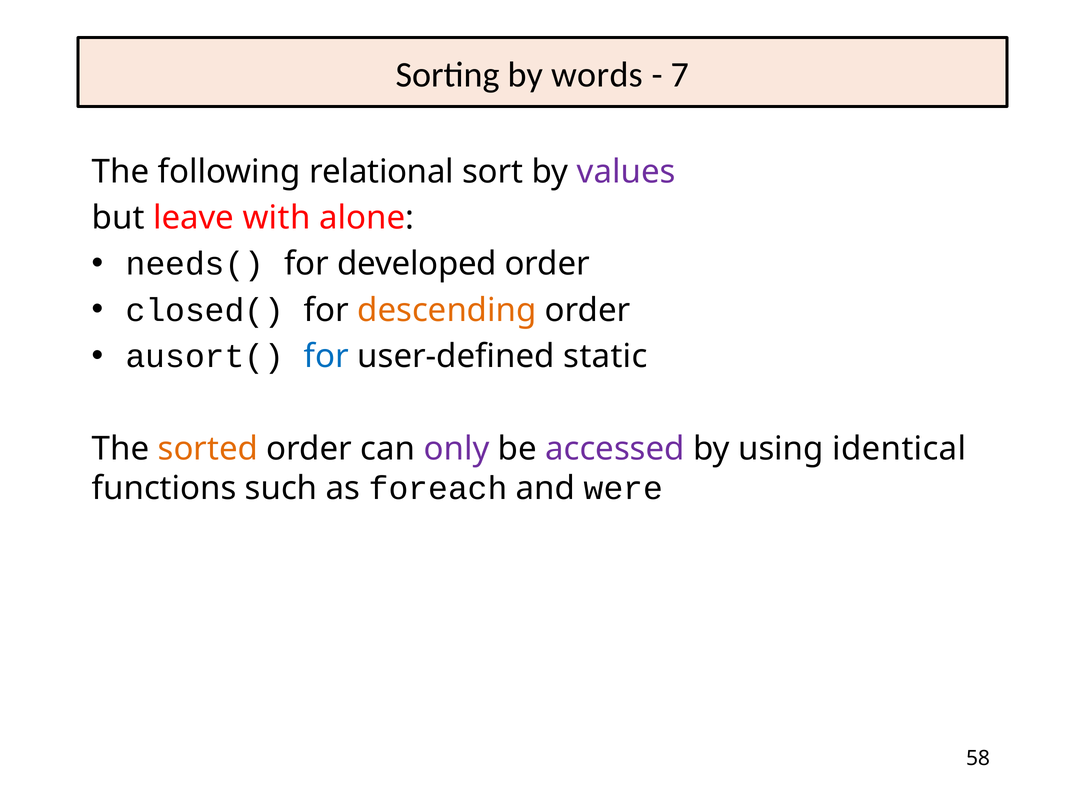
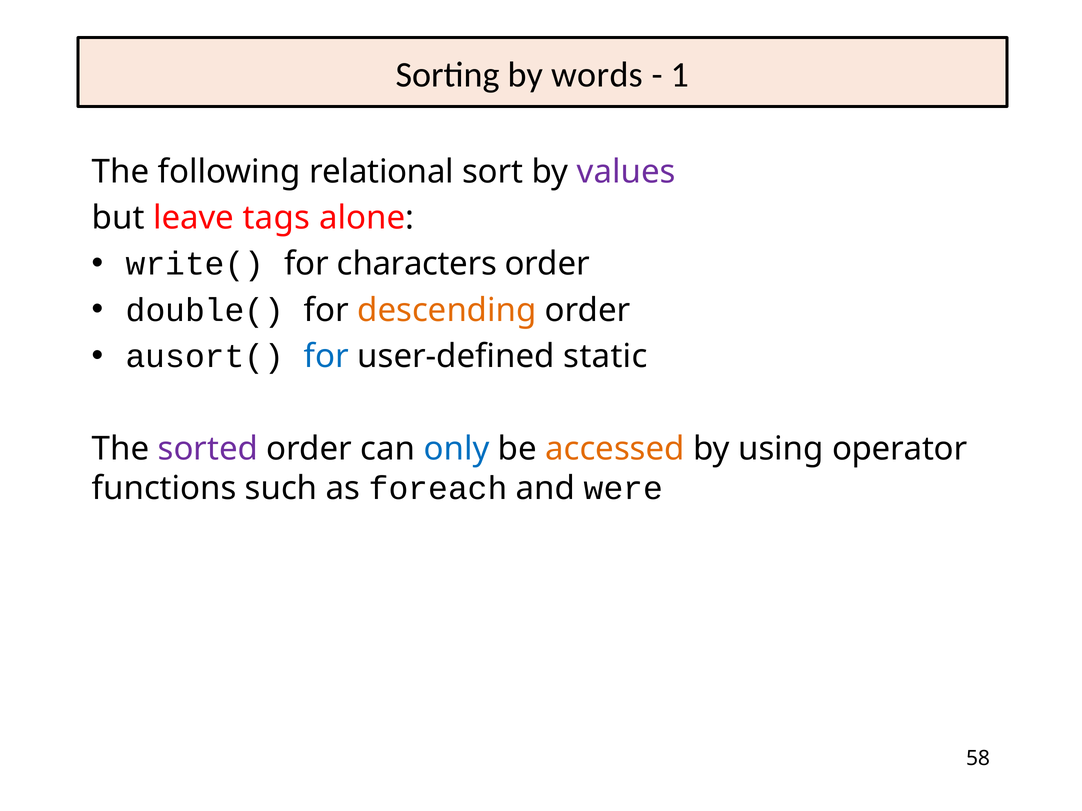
7: 7 -> 1 (680, 75)
with: with -> tags (276, 218)
needs(: needs( -> write( (195, 264)
developed: developed -> characters (417, 264)
closed(: closed( -> double( (205, 310)
sorted colour: orange -> purple (208, 449)
only colour: purple -> blue (457, 449)
accessed colour: purple -> orange (615, 449)
identical: identical -> operator (900, 449)
